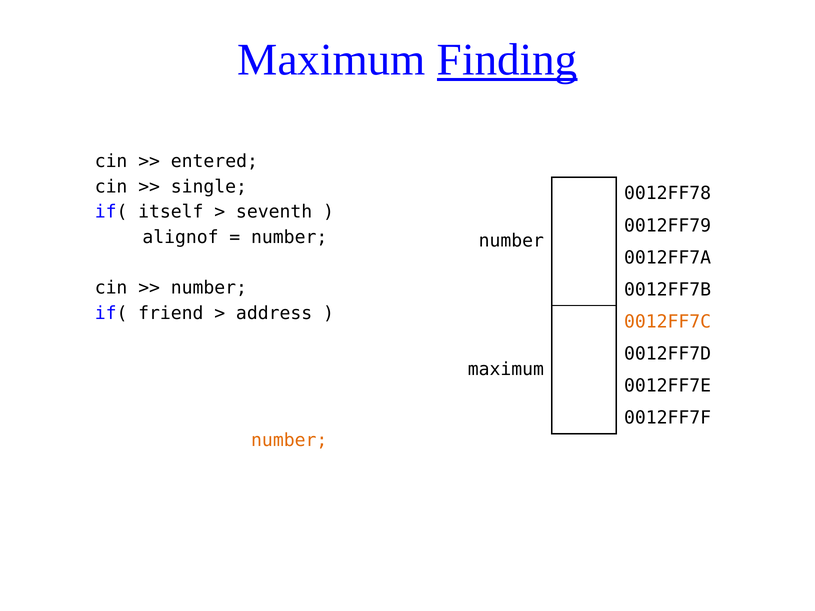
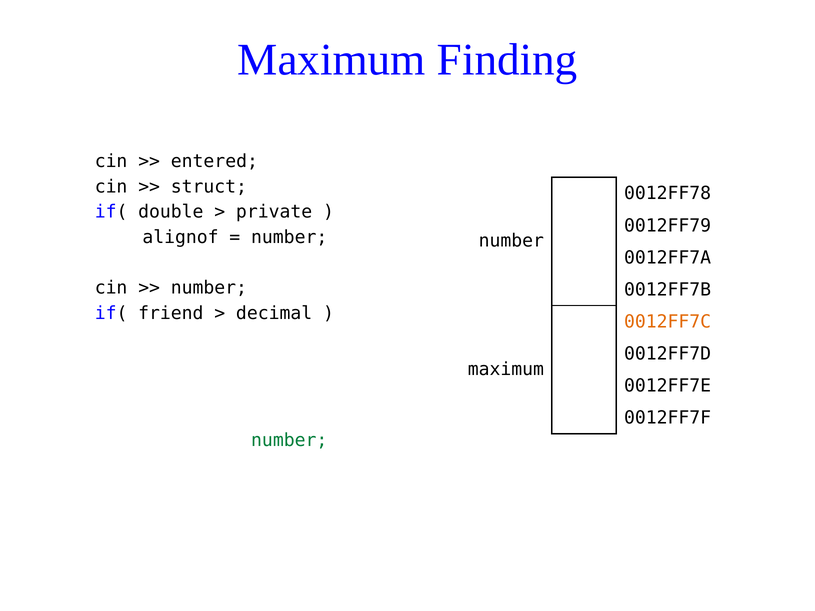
Finding underline: present -> none (507, 60)
single: single -> struct (209, 187)
itself: itself -> double (171, 212)
seventh: seventh -> private (274, 212)
address: address -> decimal (274, 313)
number colour: orange -> green (289, 440)
